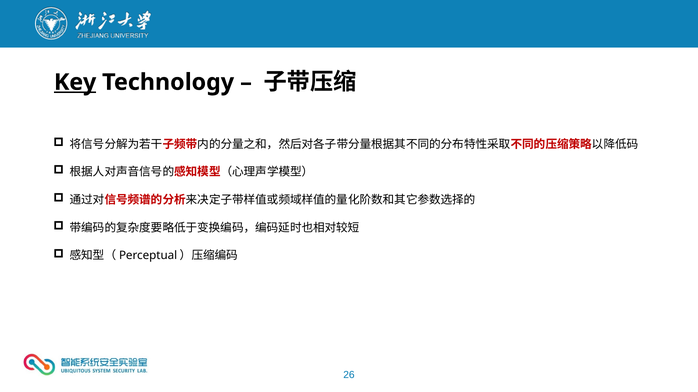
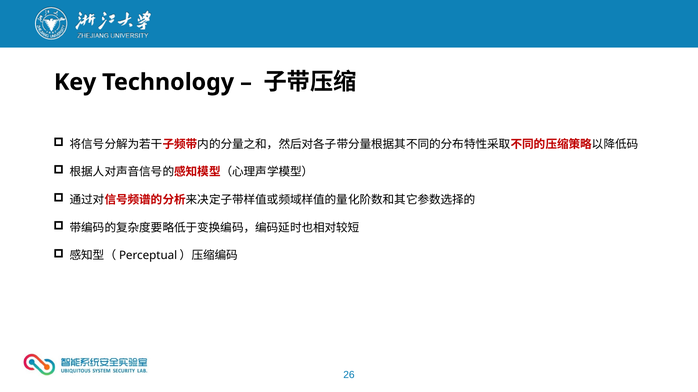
Key underline: present -> none (75, 82)
